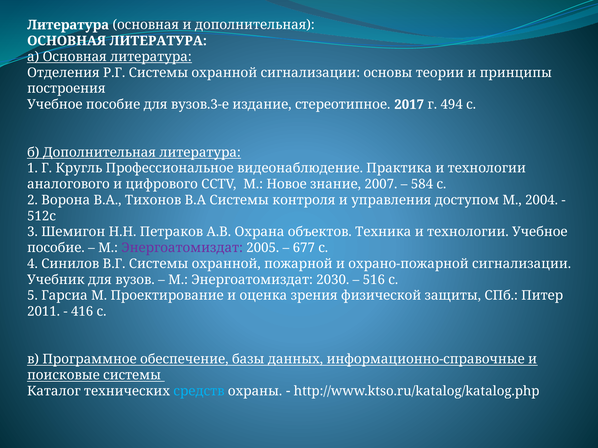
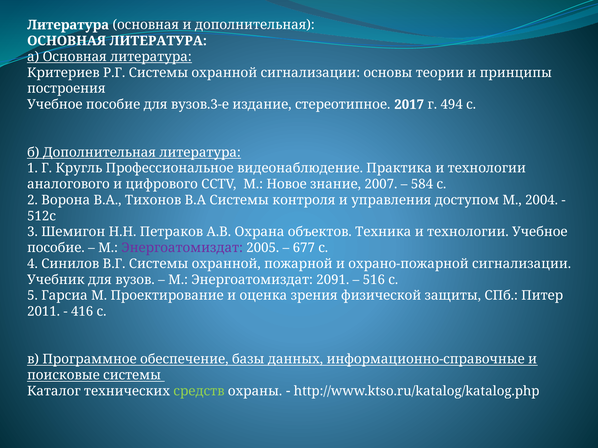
Отделения: Отделения -> Критериев (63, 73)
2030: 2030 -> 2091 (333, 280)
средств colour: light blue -> light green (199, 392)
